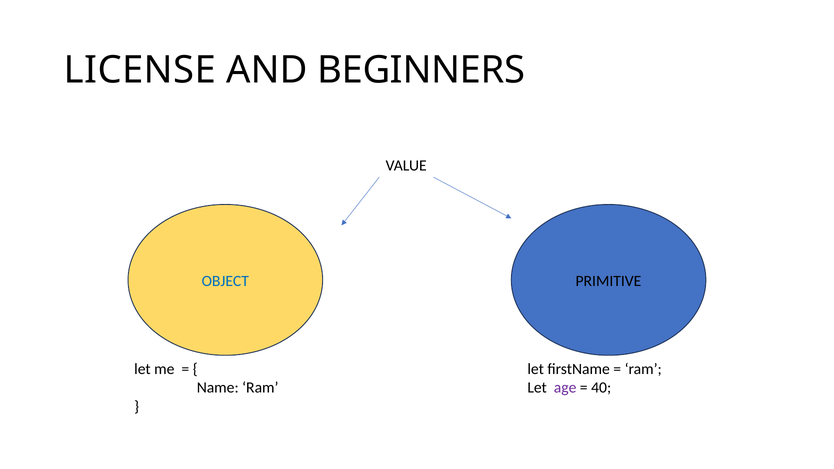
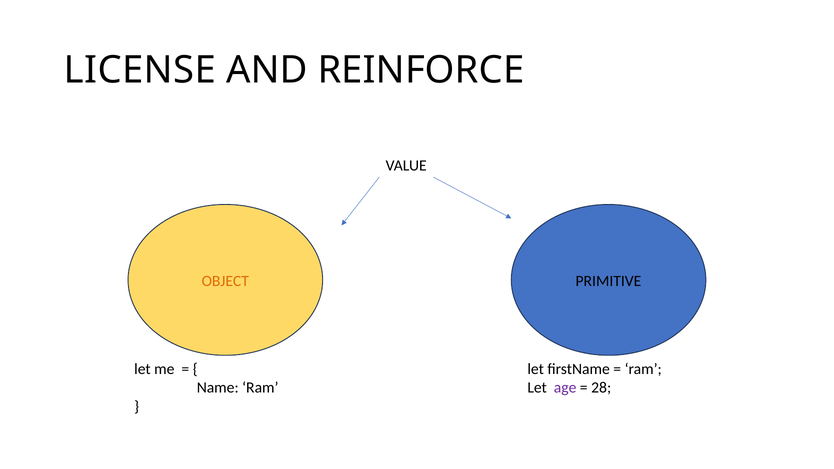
BEGINNERS: BEGINNERS -> REINFORCE (421, 70)
OBJECT colour: blue -> orange (225, 281)
40: 40 -> 28 (601, 388)
